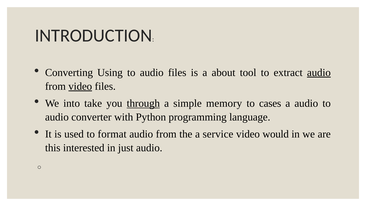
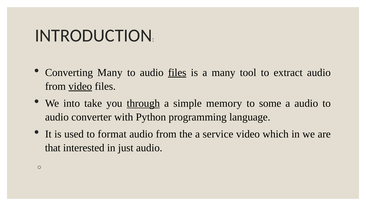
Converting Using: Using -> Many (110, 73)
files underline: none -> present (177, 73)
a about: about -> many (224, 73)
audio underline: present -> none (319, 73)
cases: cases -> some (270, 103)
would: would -> which (276, 134)
this: this -> that (53, 148)
